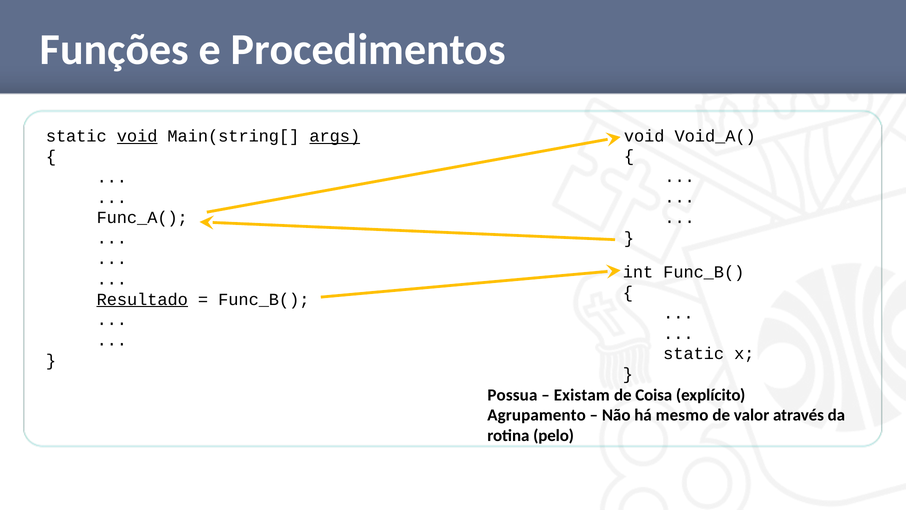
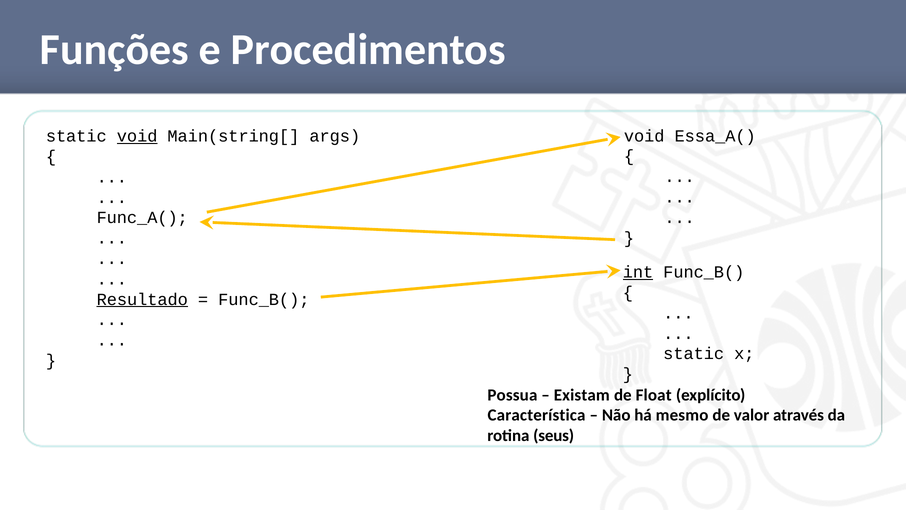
Void_A(: Void_A( -> Essa_A( (715, 136)
args underline: present -> none (335, 136)
int underline: none -> present (638, 272)
Coisa: Coisa -> Float (654, 395)
Agrupamento: Agrupamento -> Característica (537, 415)
pelo: pelo -> seus (554, 435)
